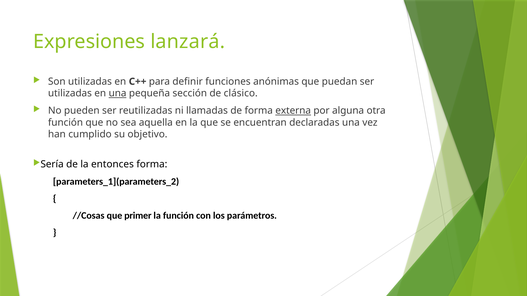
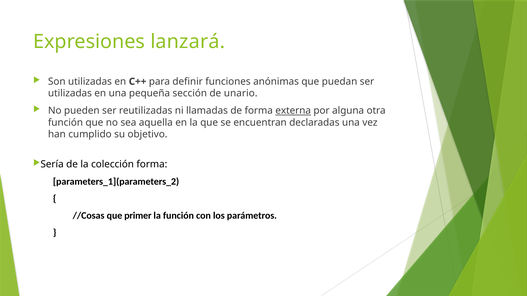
una underline: present -> none (118, 94)
clásico: clásico -> unario (241, 94)
entonces: entonces -> colección (113, 165)
